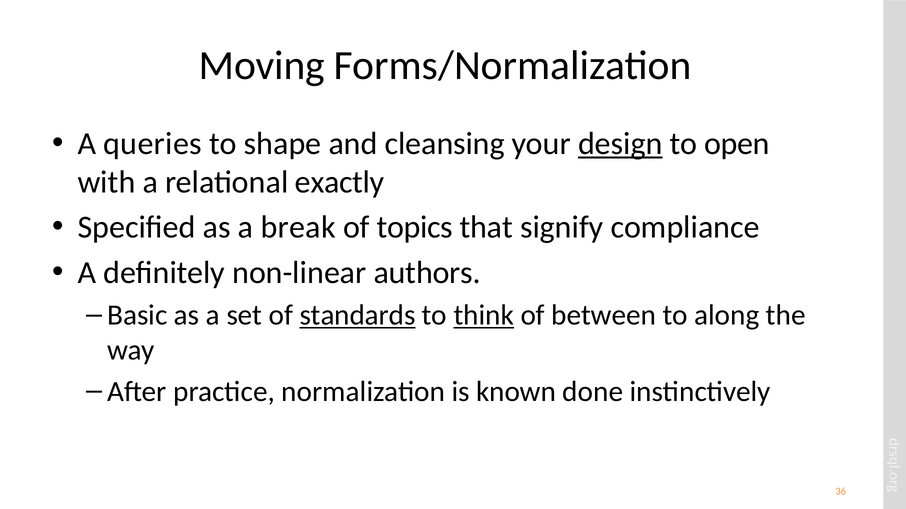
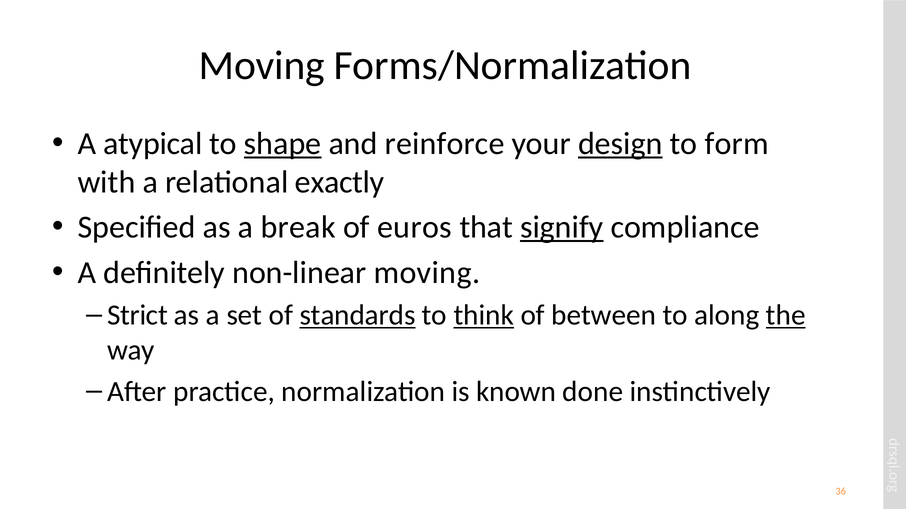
queries: queries -> atypical (153, 144)
shape underline: none -> present (283, 144)
cleansing: cleansing -> reinforce (445, 144)
open: open -> form (737, 144)
topics: topics -> euros (415, 228)
signify underline: none -> present (562, 228)
non-linear authors: authors -> moving (427, 273)
Basic: Basic -> Strict (137, 316)
the underline: none -> present (786, 316)
